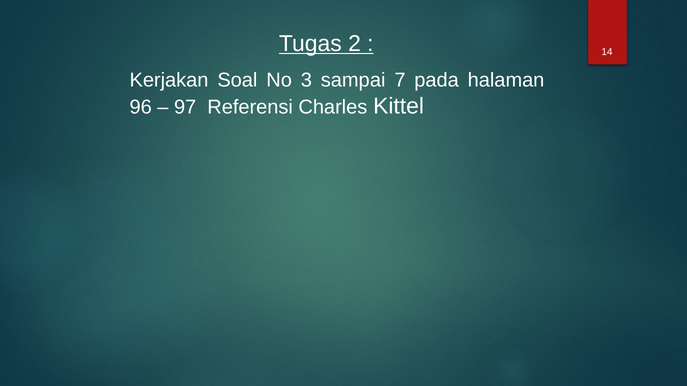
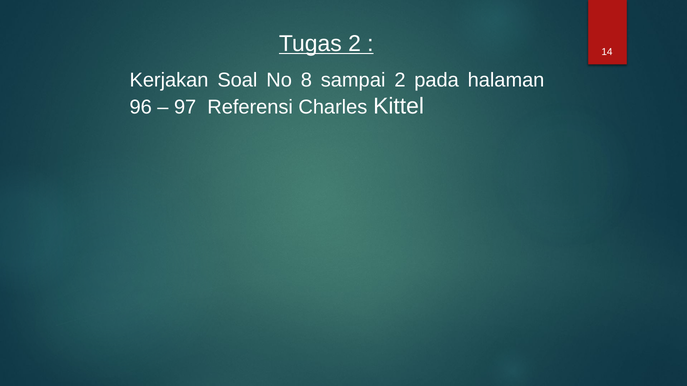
3: 3 -> 8 (306, 80)
sampai 7: 7 -> 2 (400, 80)
